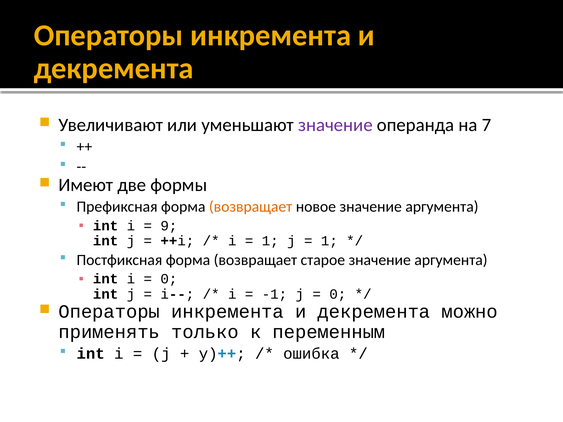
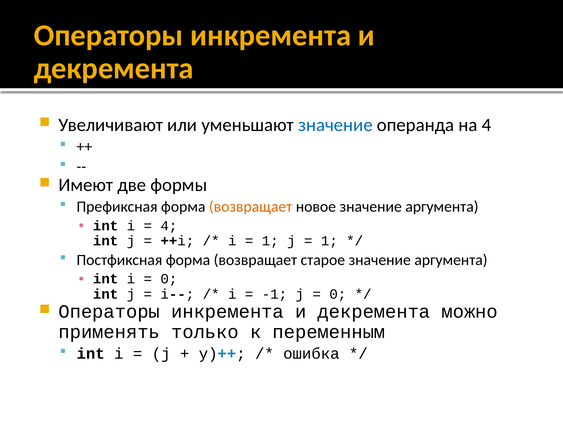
значение colour: purple -> blue (335, 125)
на 7: 7 -> 4 (486, 125)
9: 9 -> 4 (169, 226)
